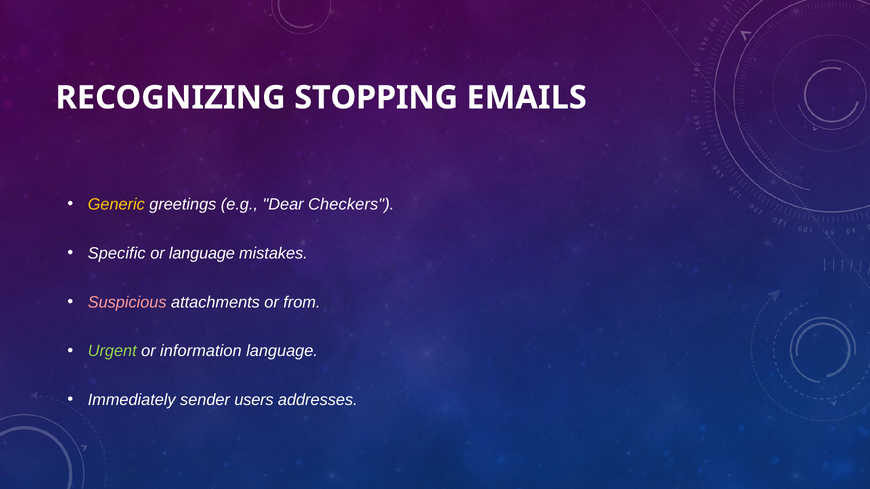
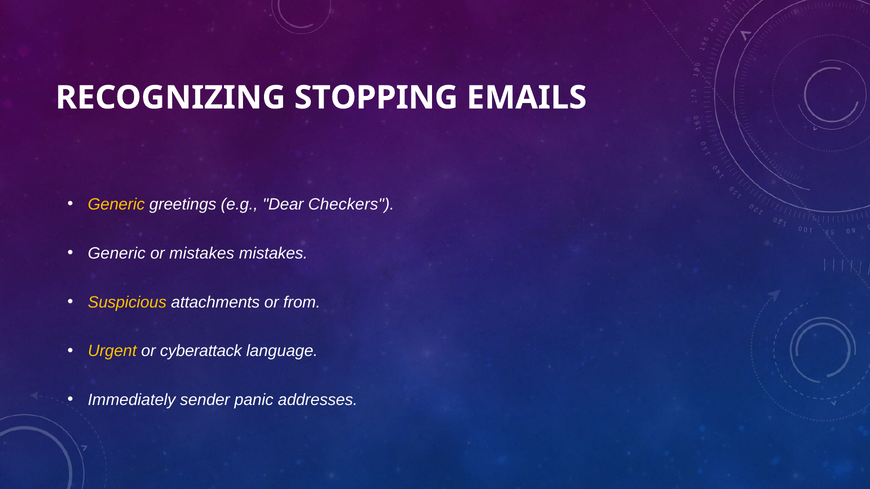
Specific: Specific -> Generic (117, 253)
or language: language -> mistakes (202, 253)
Suspicious colour: pink -> yellow (127, 302)
Urgent colour: light green -> yellow (112, 351)
information: information -> cyberattack (201, 351)
users: users -> panic (254, 400)
